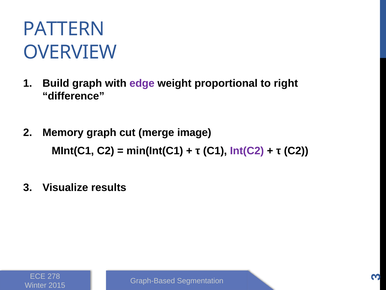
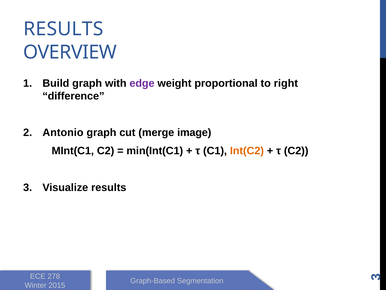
PATTERN: PATTERN -> RESULTS (63, 29)
Memory: Memory -> Antonio (63, 132)
Int(C2 colour: purple -> orange (247, 151)
